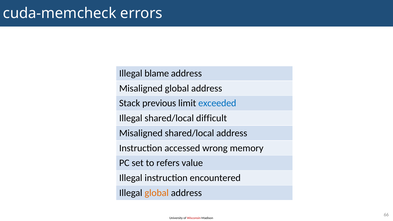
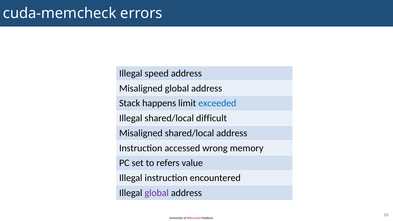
blame: blame -> speed (157, 73)
previous: previous -> happens (159, 103)
global colour: orange -> purple (157, 193)
